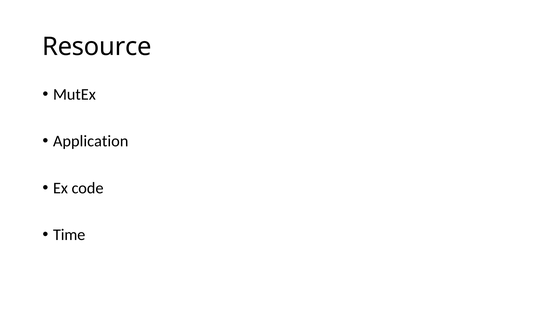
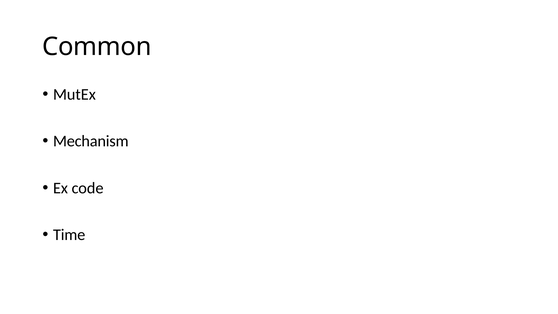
Resource: Resource -> Common (97, 47)
Application: Application -> Mechanism (91, 141)
